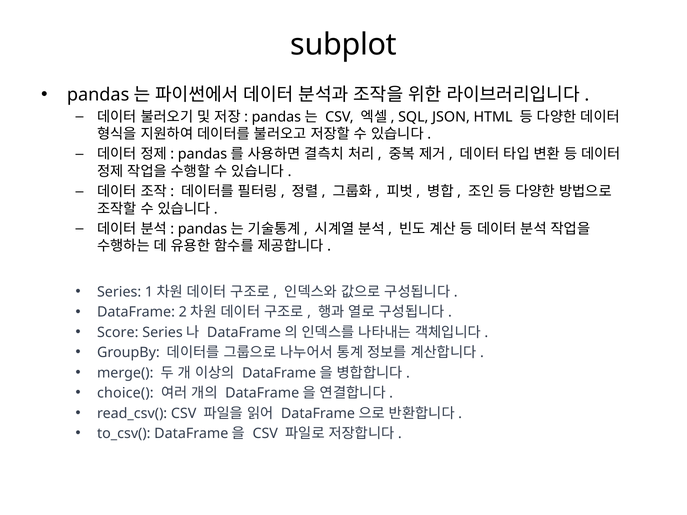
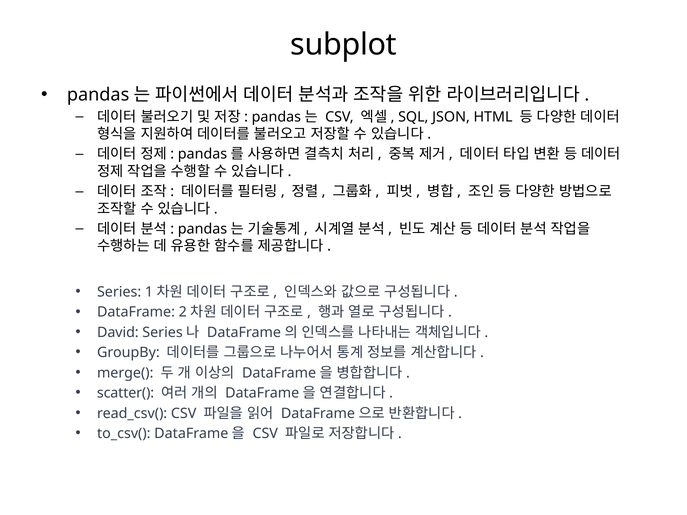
Score: Score -> David (118, 333)
choice(: choice( -> scatter( (126, 393)
